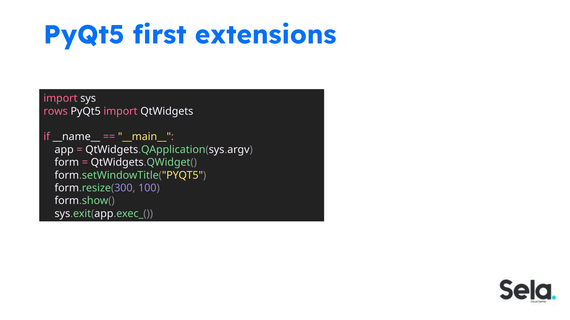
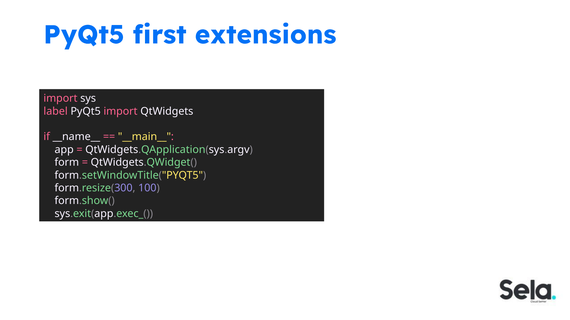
rows: rows -> label (56, 111)
